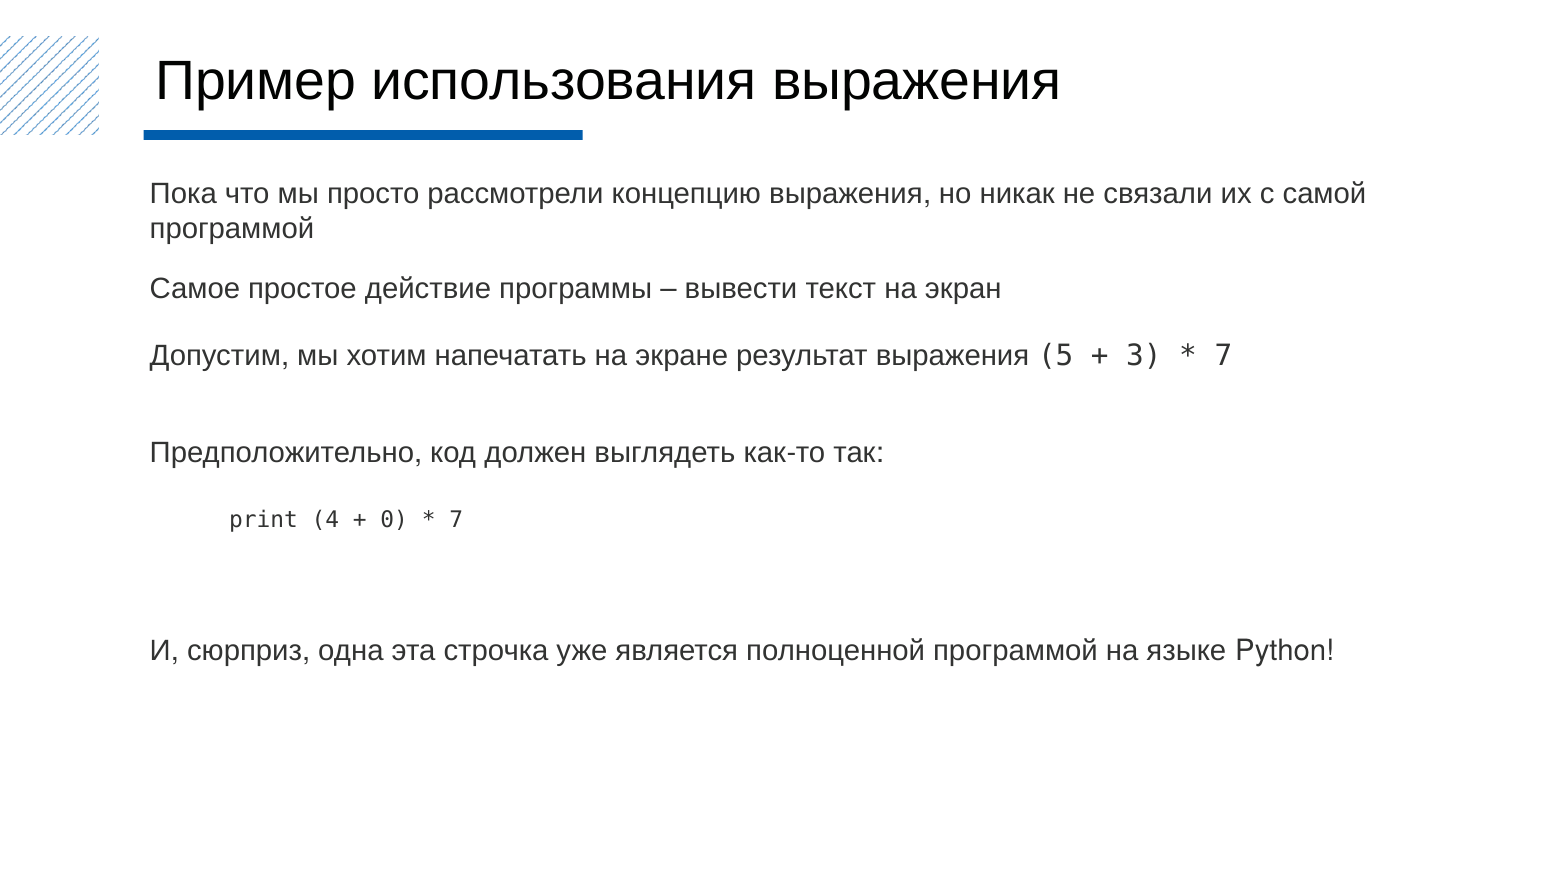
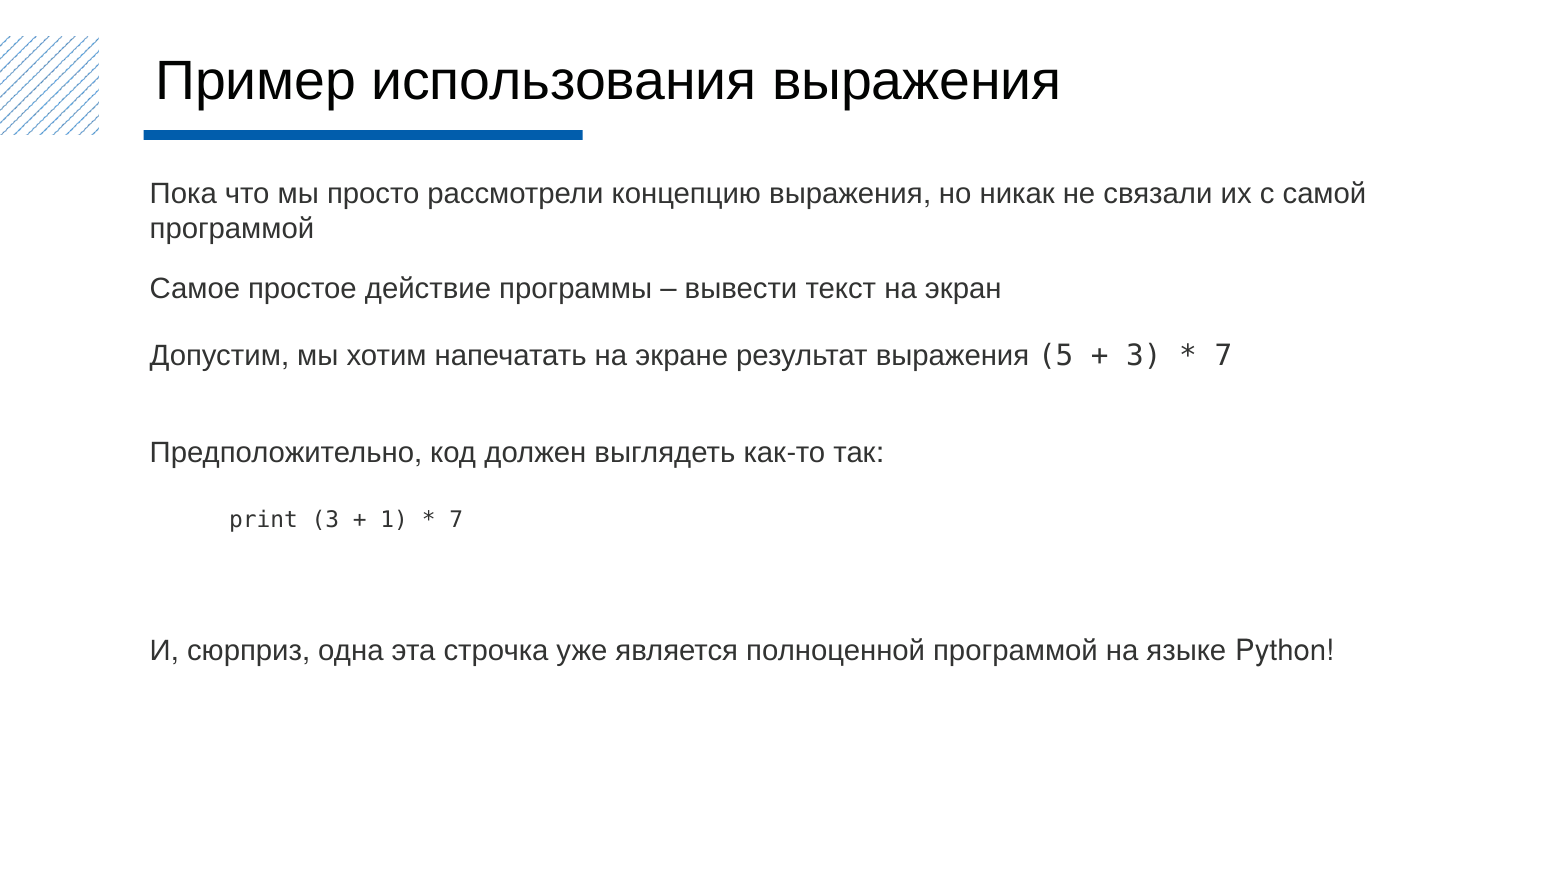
print 4: 4 -> 3 (325, 520)
0: 0 -> 1 (394, 520)
